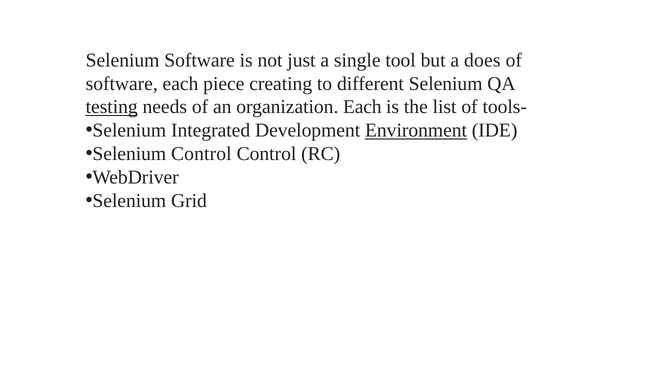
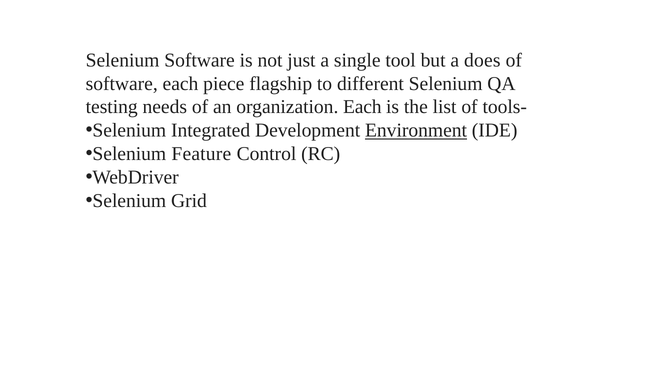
creating: creating -> flagship (281, 84)
testing underline: present -> none (112, 107)
Selenium Control: Control -> Feature (201, 154)
